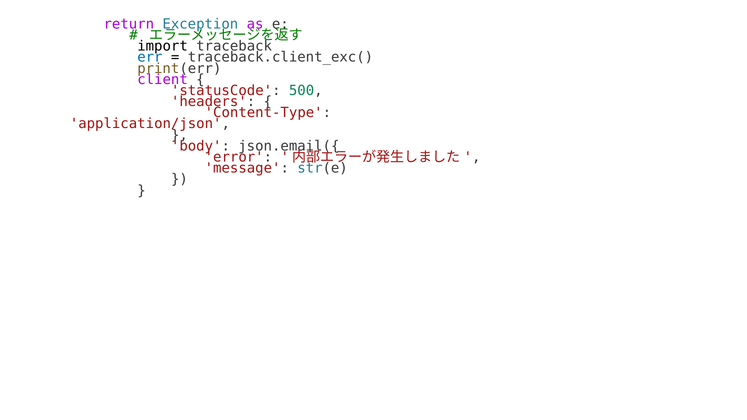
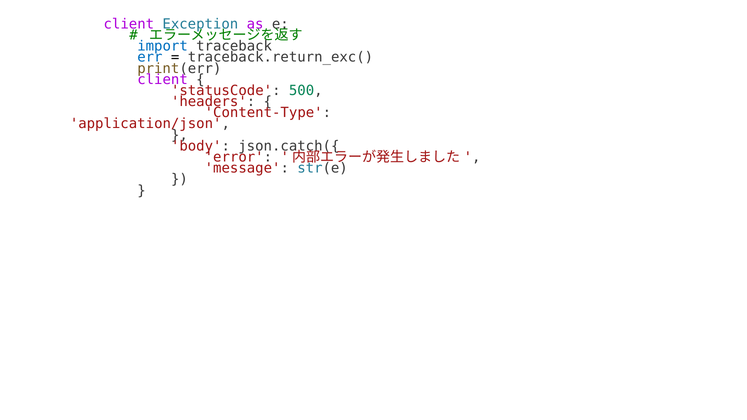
return: return -> client (129, 24)
import colour: black -> blue (163, 46)
traceback.client_exc(: traceback.client_exc( -> traceback.return_exc( (280, 57)
json.email({: json.email({ -> json.catch({ (289, 146)
